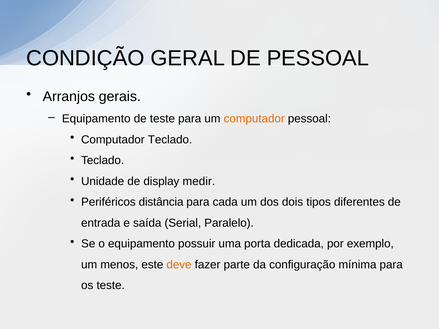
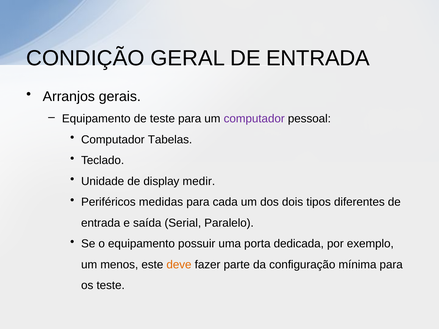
GERAL DE PESSOAL: PESSOAL -> ENTRADA (318, 58)
computador colour: orange -> purple (254, 119)
Computador Teclado: Teclado -> Tabelas (170, 140)
distância: distância -> medidas (161, 202)
